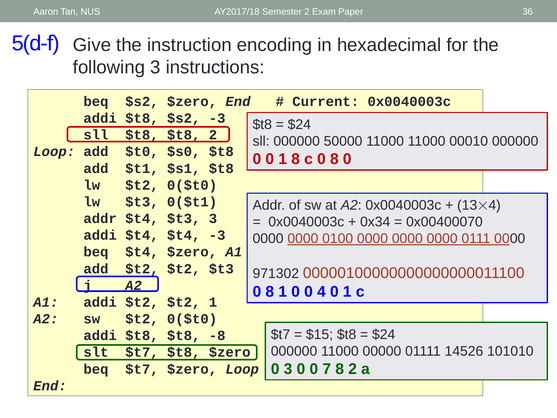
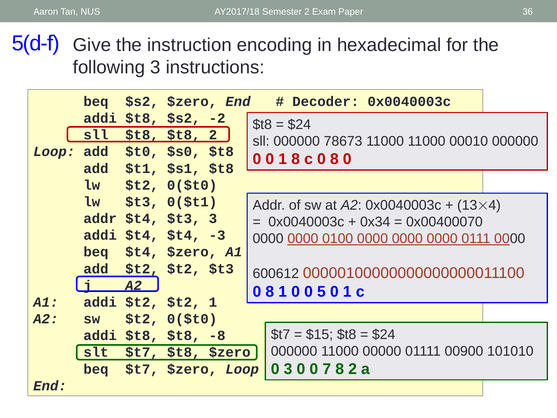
Current: Current -> Decoder (326, 101)
$s2 -3: -3 -> -2 (217, 118)
50000: 50000 -> 78673 (343, 141)
971302: 971302 -> 600612 (276, 273)
4: 4 -> 5 (321, 292)
14526: 14526 -> 00900 (464, 351)
